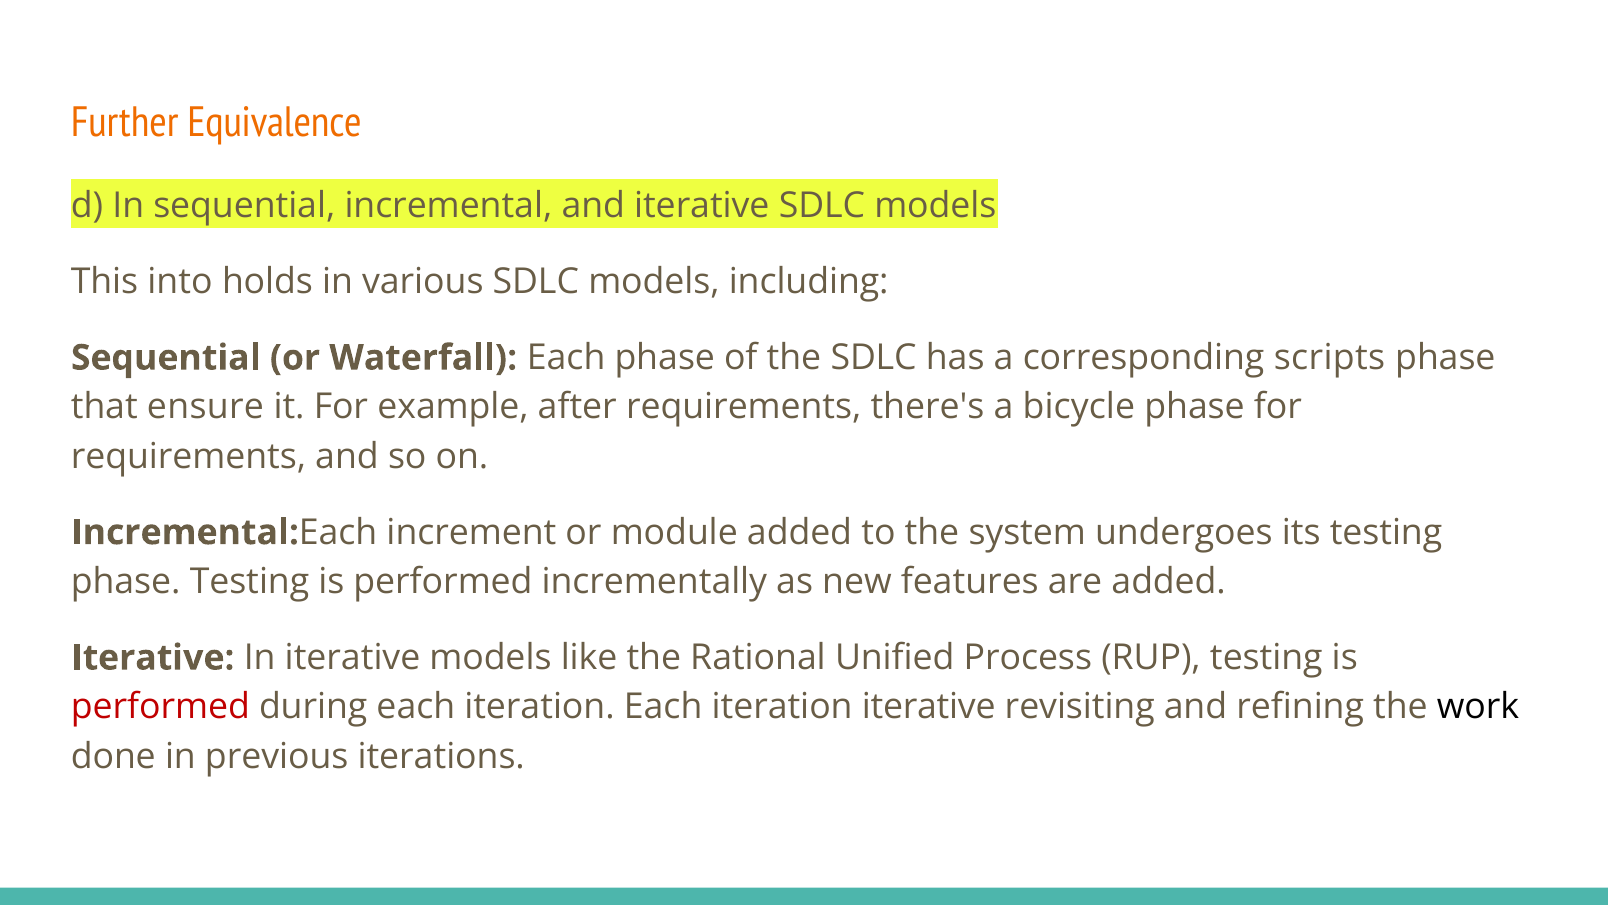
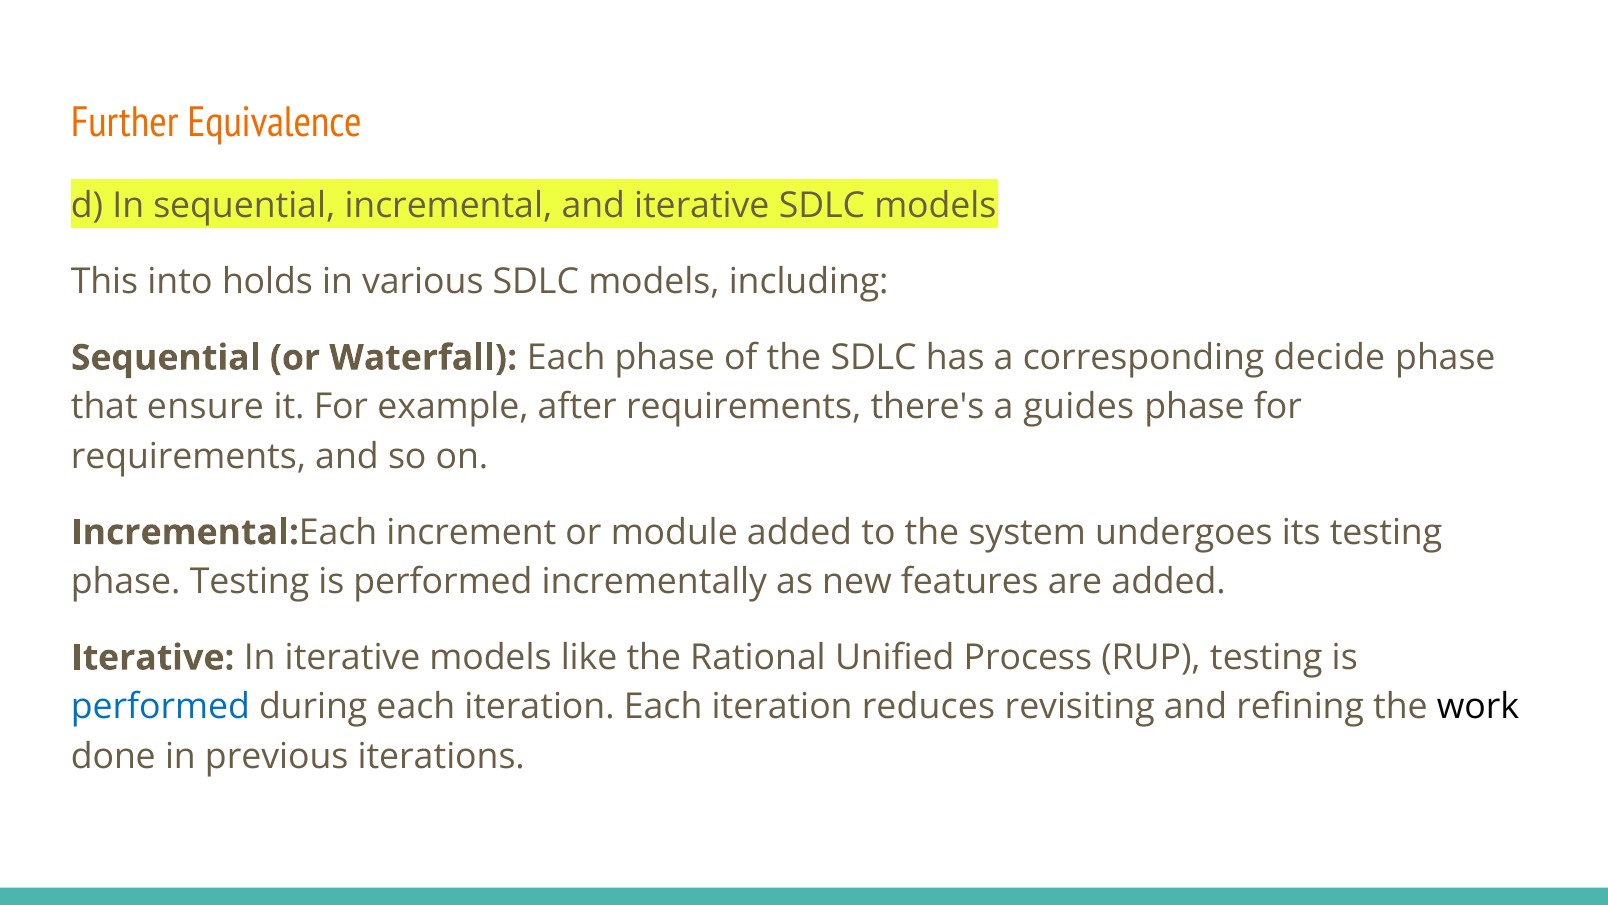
scripts: scripts -> decide (1329, 358)
bicycle: bicycle -> guides (1079, 407)
performed colour: red -> blue (160, 707)
iteration iterative: iterative -> reduces (928, 707)
